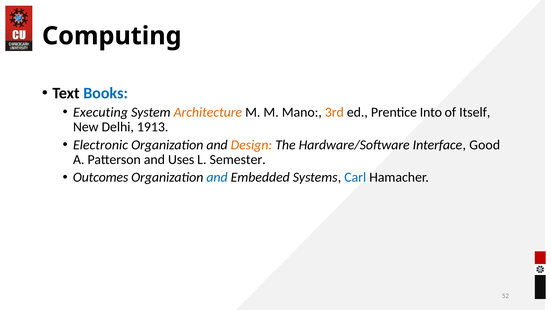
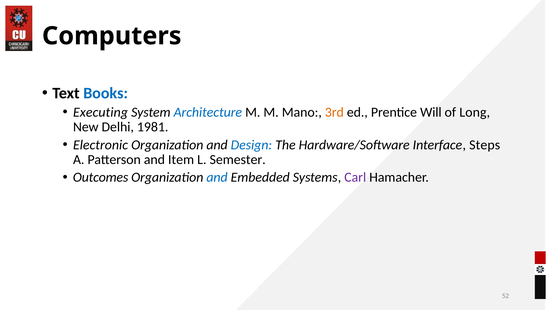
Computing: Computing -> Computers (112, 36)
Architecture colour: orange -> blue (208, 112)
Into: Into -> Will (431, 112)
Itself: Itself -> Long (475, 112)
1913: 1913 -> 1981 (153, 127)
Design colour: orange -> blue (251, 145)
Good: Good -> Steps (485, 145)
Uses: Uses -> Item (181, 160)
Carl colour: blue -> purple (355, 177)
